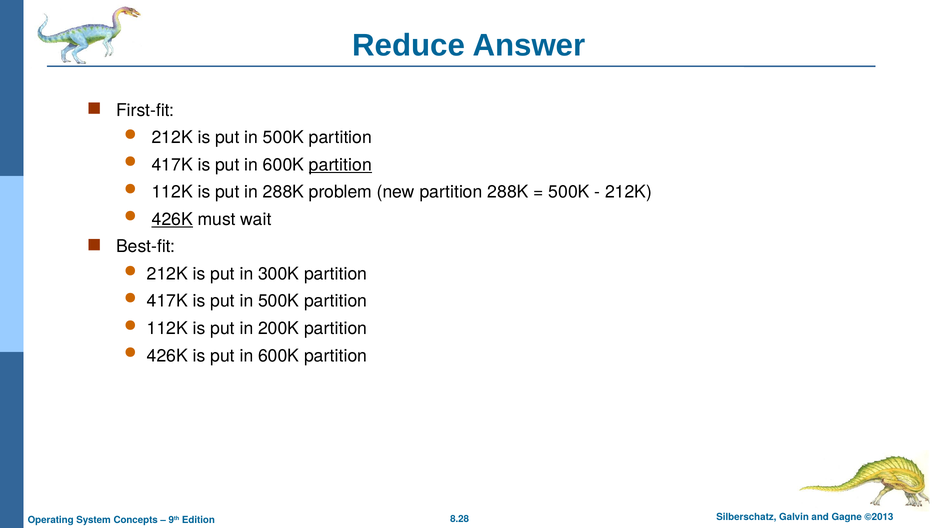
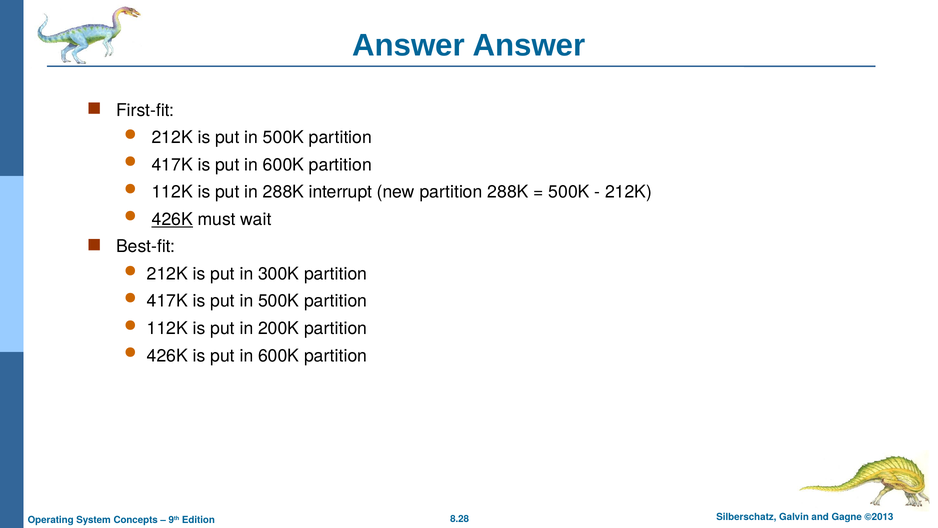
Reduce: Reduce -> Answer (409, 46)
partition underline: present -> none (340, 165)
problem: problem -> interrupt (341, 192)
